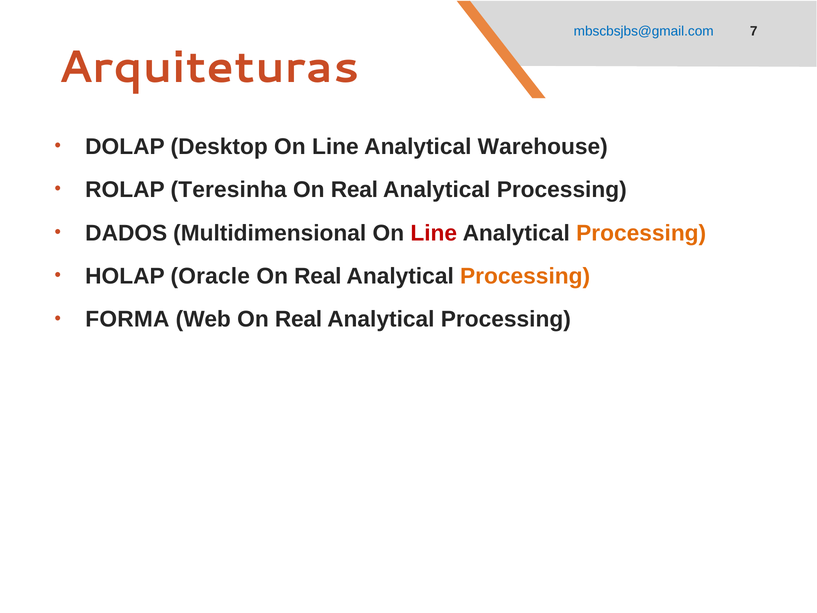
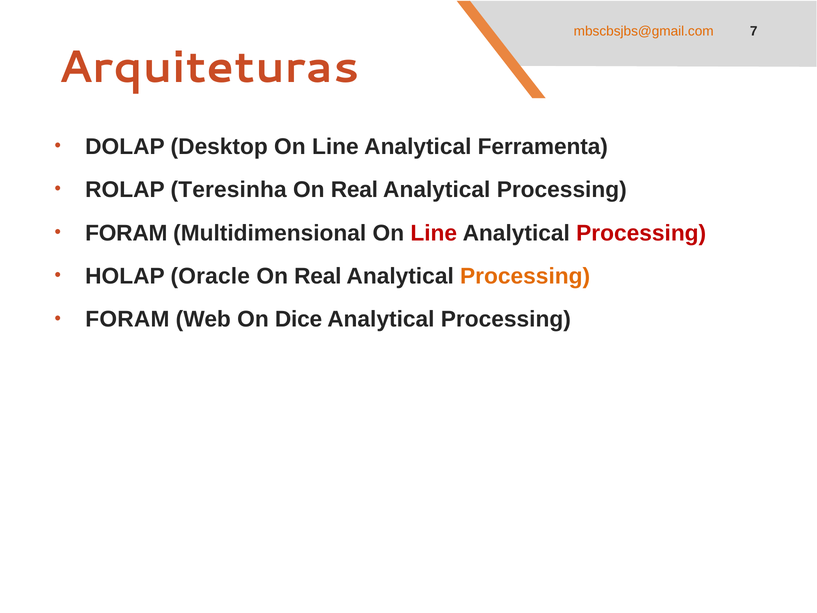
mbscbsjbs@gmail.com colour: blue -> orange (644, 31)
Warehouse: Warehouse -> Ferramenta (543, 147)
DADOS: DADOS -> FORAM (126, 233)
Processing colour: orange -> red (641, 233)
FORMA: FORMA -> FORAM (127, 319)
Web On Real: Real -> Dice (299, 319)
